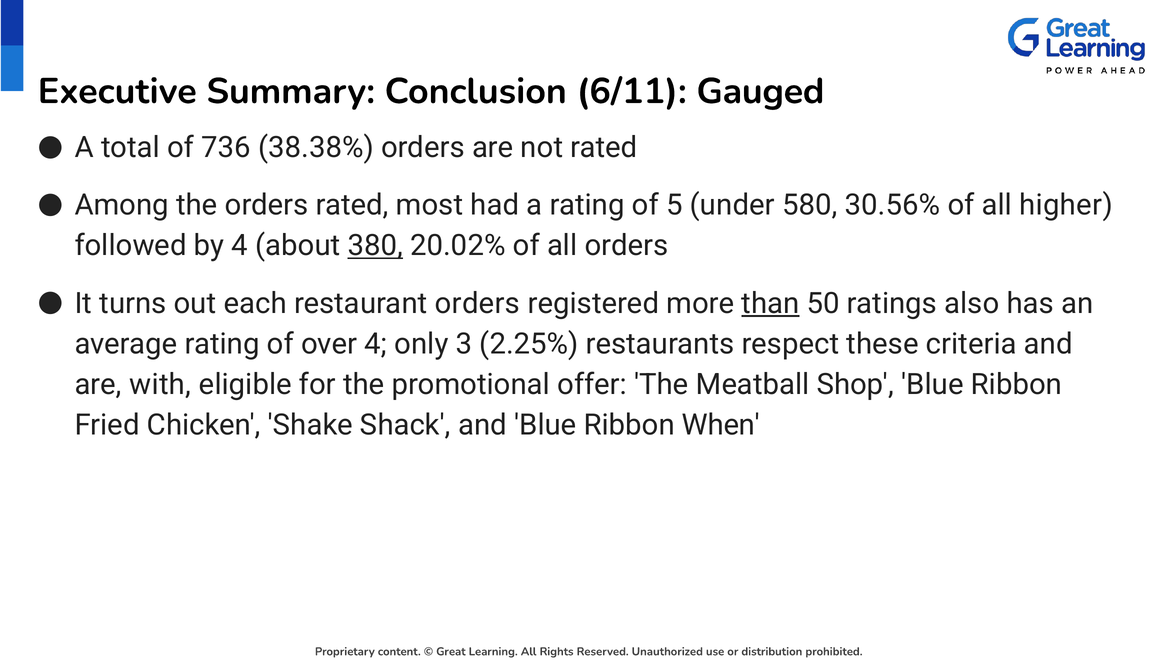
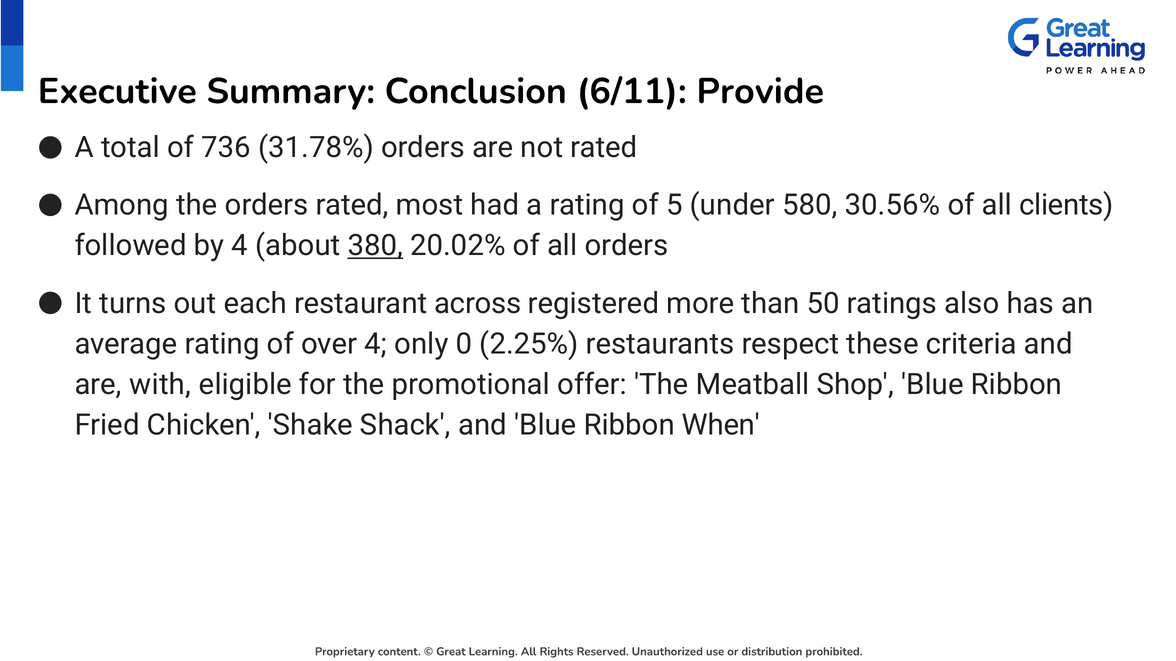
Gauged: Gauged -> Provide (760, 91)
38.38%: 38.38% -> 31.78% (316, 148)
higher: higher -> clients (1066, 205)
restaurant orders: orders -> across (478, 304)
than underline: present -> none (770, 304)
3: 3 -> 0 (464, 344)
